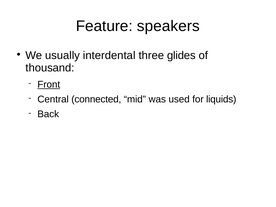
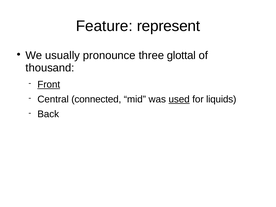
speakers: speakers -> represent (168, 26)
interdental: interdental -> pronounce (109, 55)
glides: glides -> glottal (181, 55)
used underline: none -> present (179, 99)
